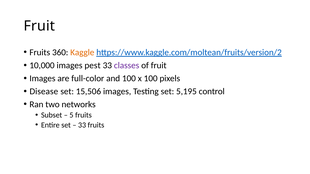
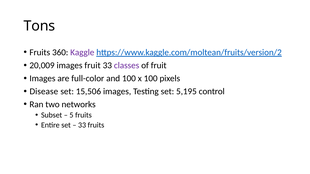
Fruit: Fruit -> Tons (39, 26)
Kaggle colour: orange -> purple (82, 53)
10,000: 10,000 -> 20,009 (42, 66)
images pest: pest -> fruit (93, 66)
